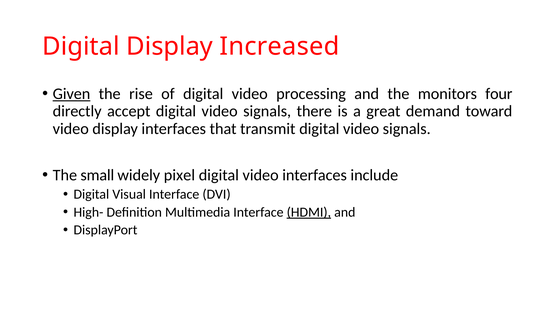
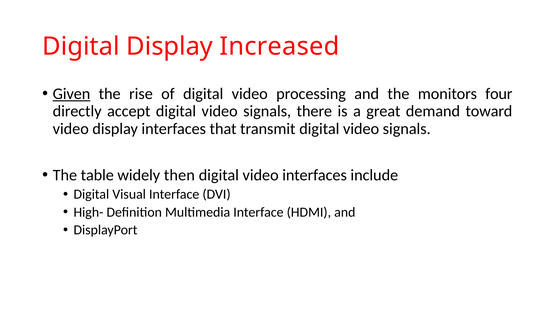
small: small -> table (97, 175)
pixel: pixel -> then (179, 175)
HDMI underline: present -> none (309, 212)
